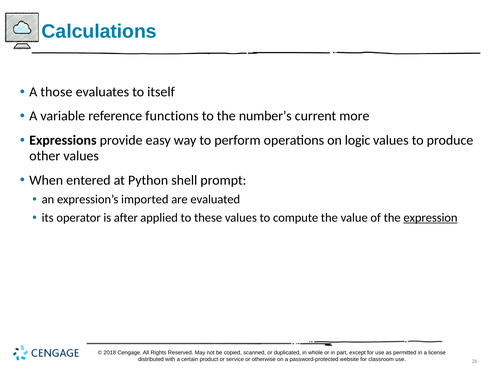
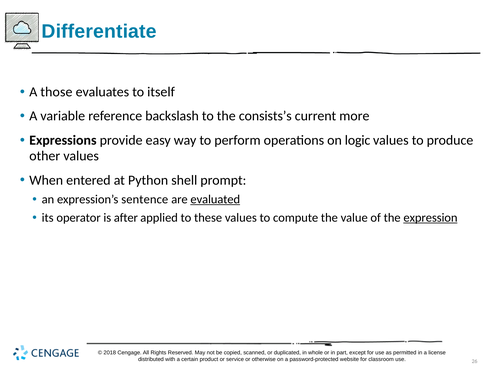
Calculations: Calculations -> Differentiate (99, 32)
functions: functions -> backslash (172, 116)
number’s: number’s -> consists’s (265, 116)
imported: imported -> sentence (145, 199)
evaluated underline: none -> present (215, 199)
